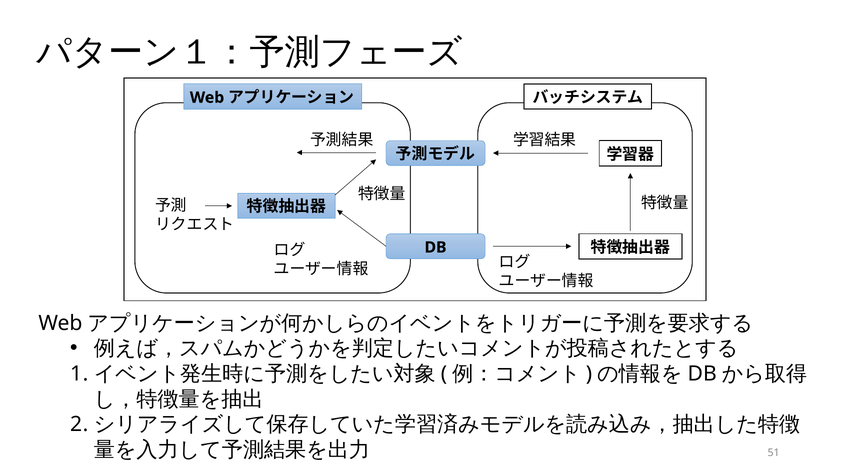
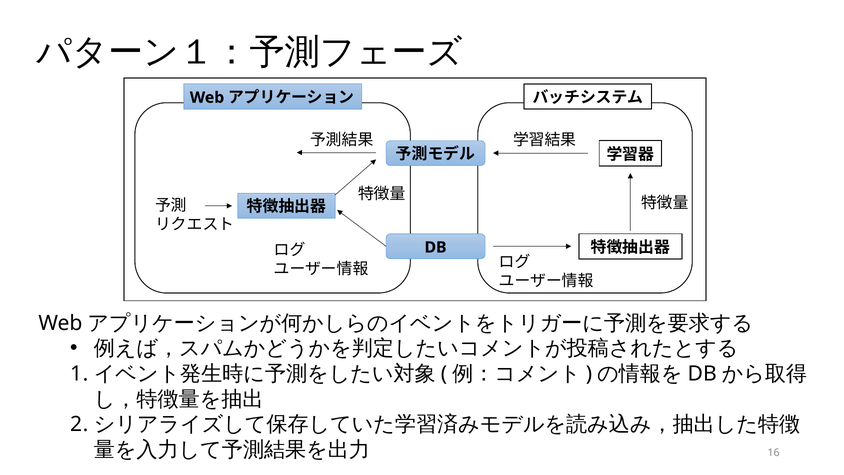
51: 51 -> 16 (774, 453)
